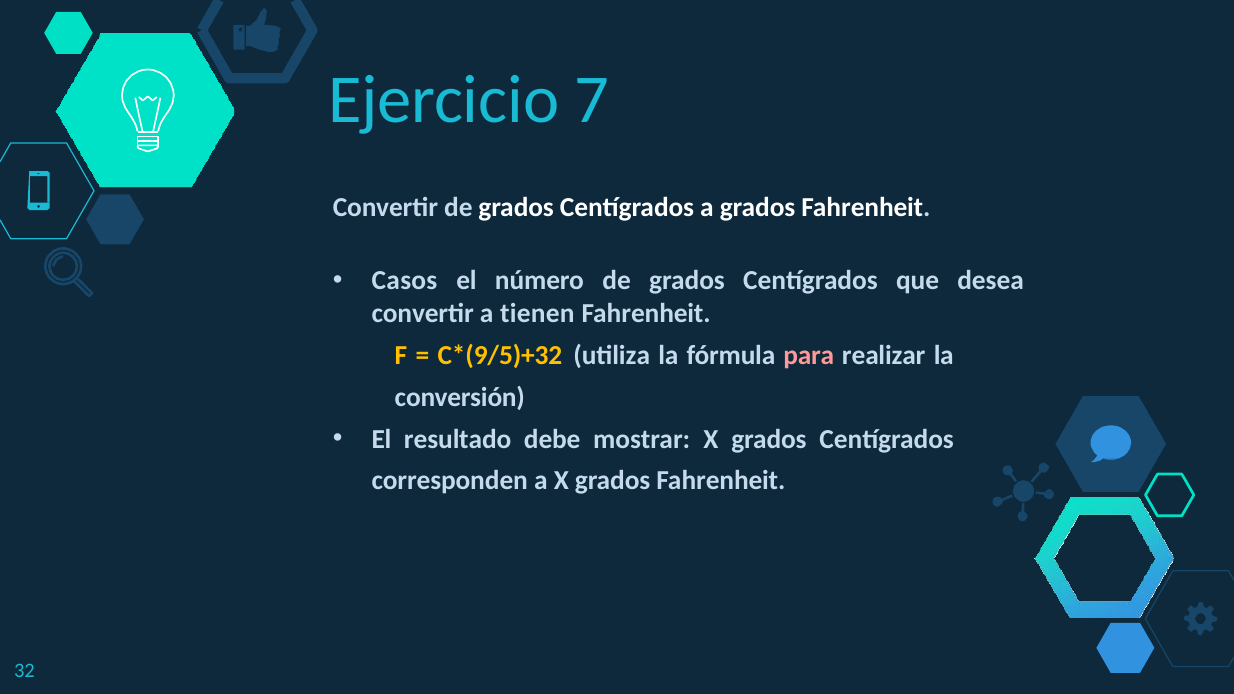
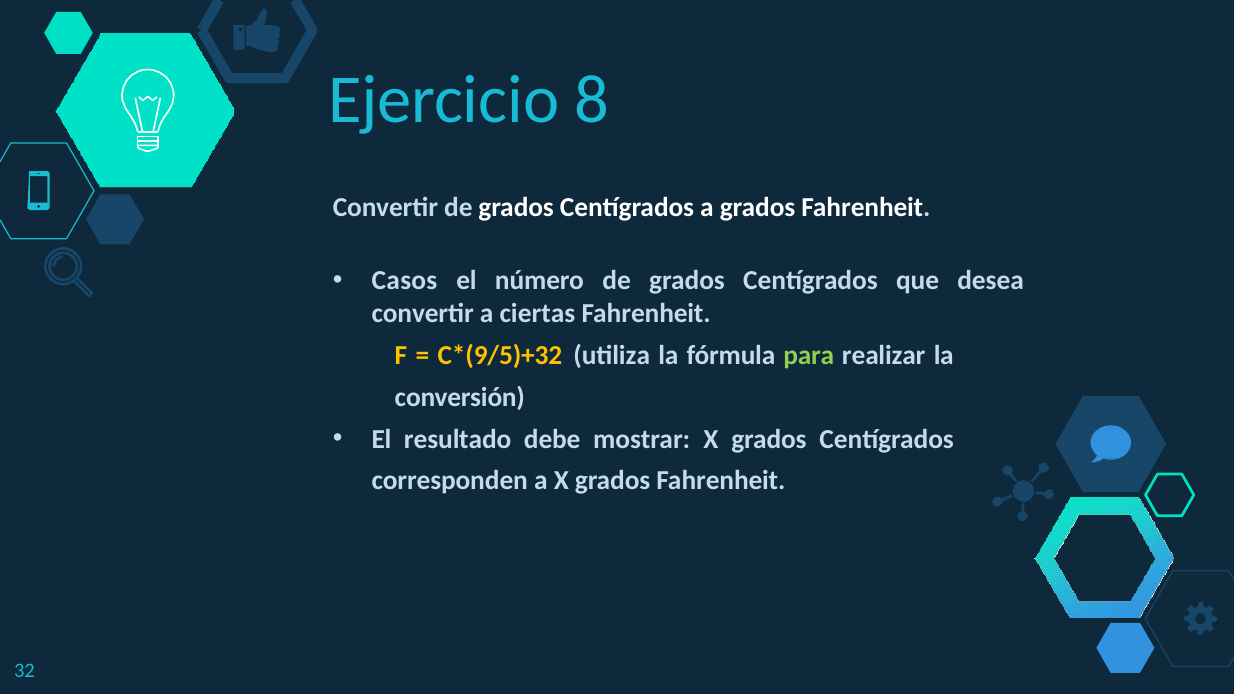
7: 7 -> 8 (592, 100)
tienen: tienen -> ciertas (537, 314)
para colour: pink -> light green (809, 356)
